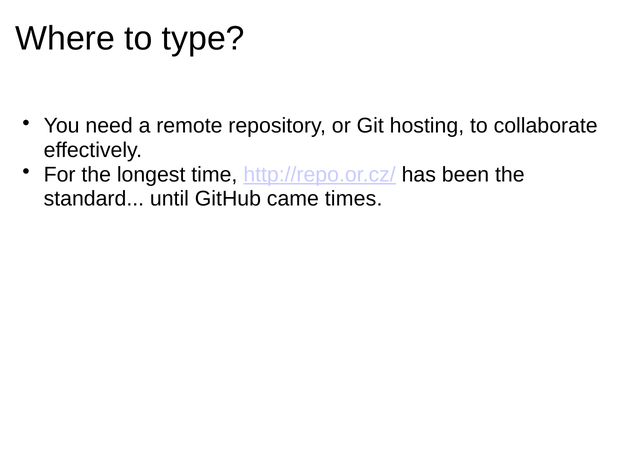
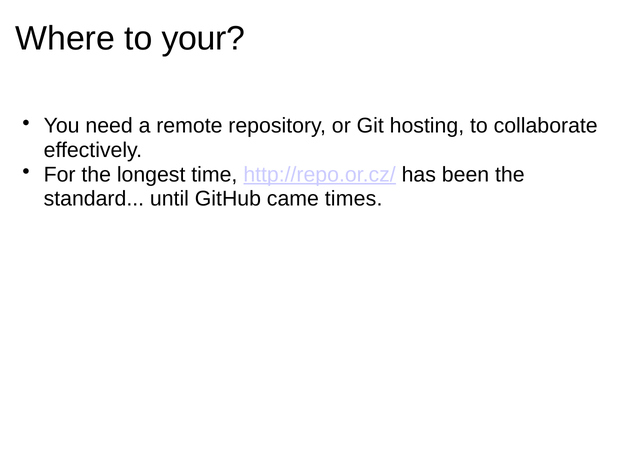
type: type -> your (203, 39)
